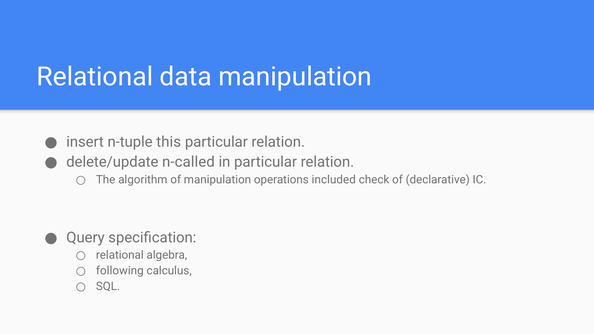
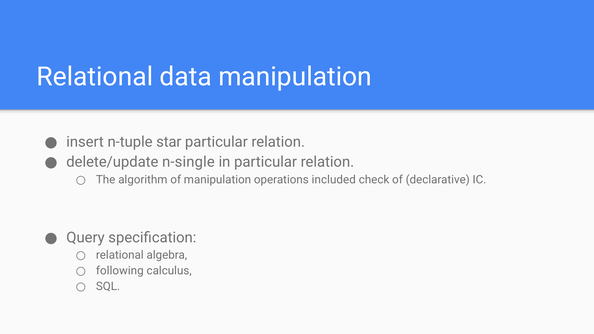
this: this -> star (169, 142)
n-called: n-called -> n-single (188, 162)
